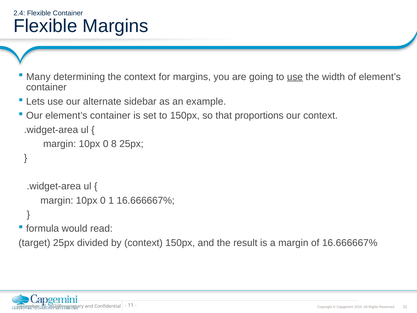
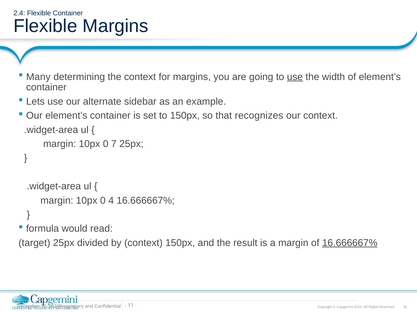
proportions: proportions -> recognizes (259, 116)
8: 8 -> 7 (114, 144)
1: 1 -> 4 (111, 200)
16.666667% underline: none -> present (350, 243)
